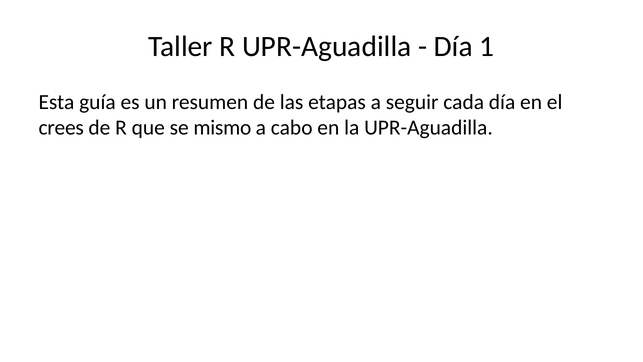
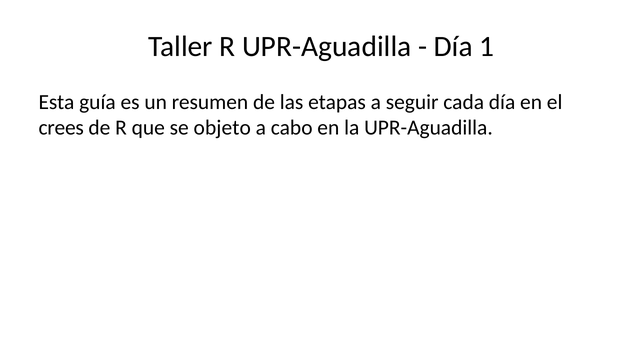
mismo: mismo -> objeto (222, 128)
